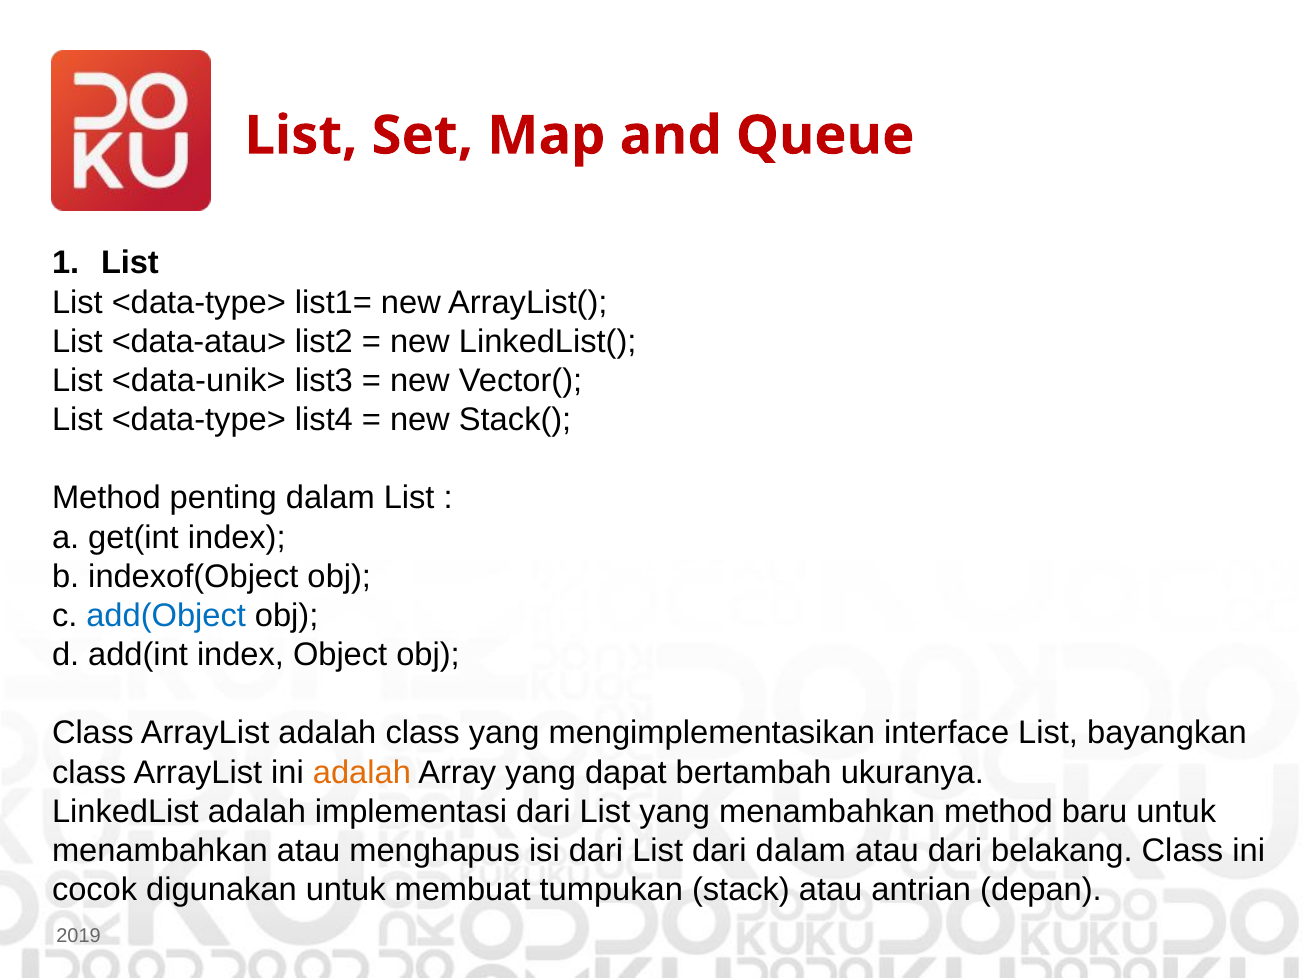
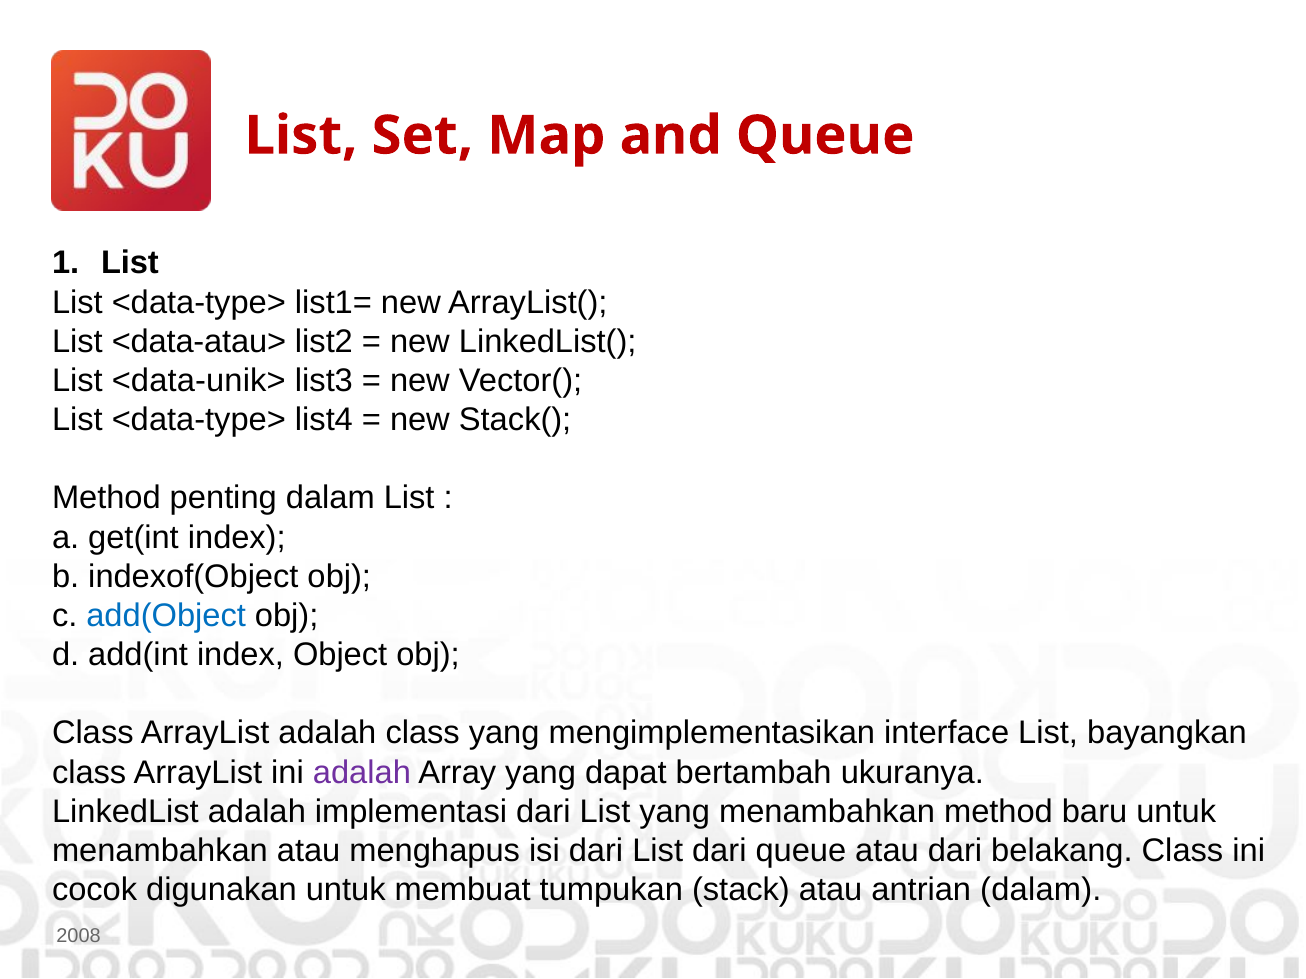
adalah colour: orange -> purple (362, 773)
dari dalam: dalam -> queue (801, 851)
antrian depan: depan -> dalam (1041, 890)
2019: 2019 -> 2008 (79, 936)
